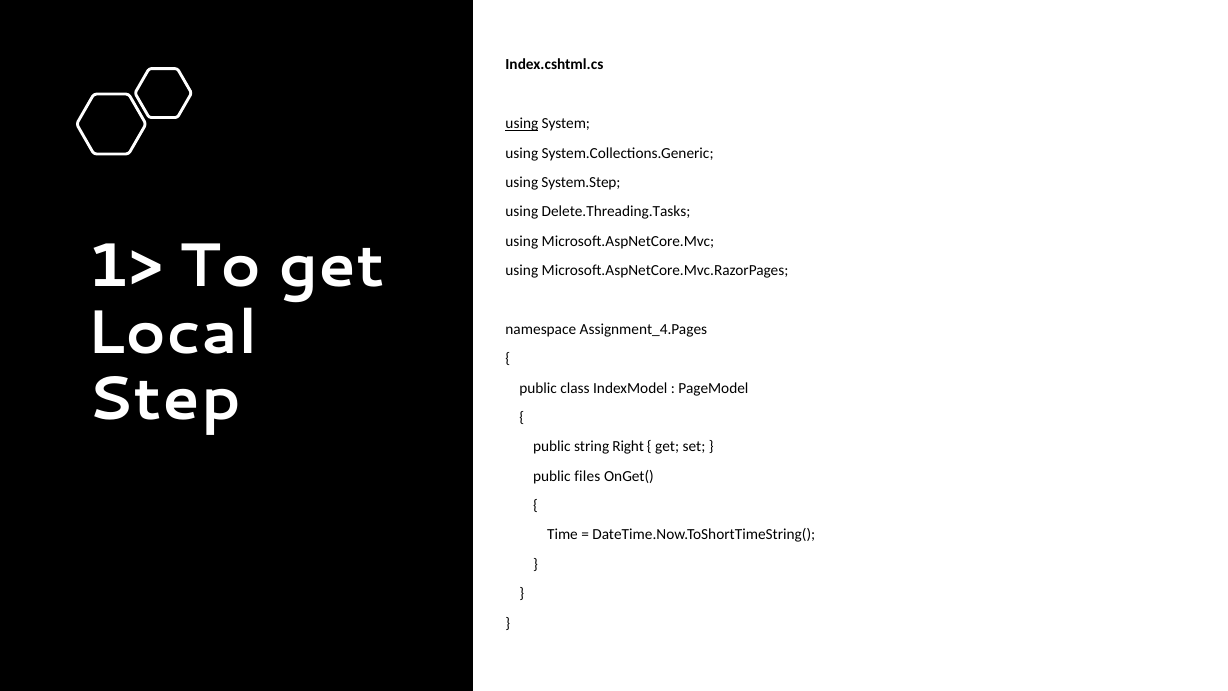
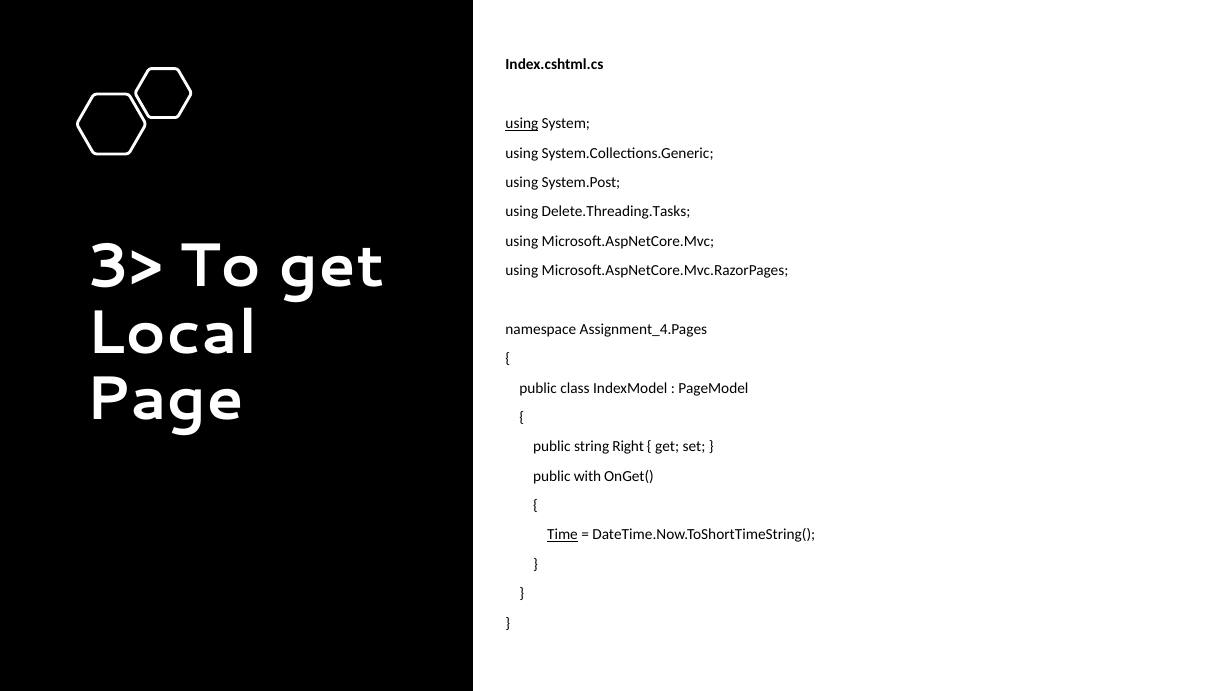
System.Step: System.Step -> System.Post (581, 182)
1>: 1> -> 3> (124, 266)
Step: Step -> Page (165, 399)
files: files -> with (587, 476)
Time underline: none -> present (562, 535)
